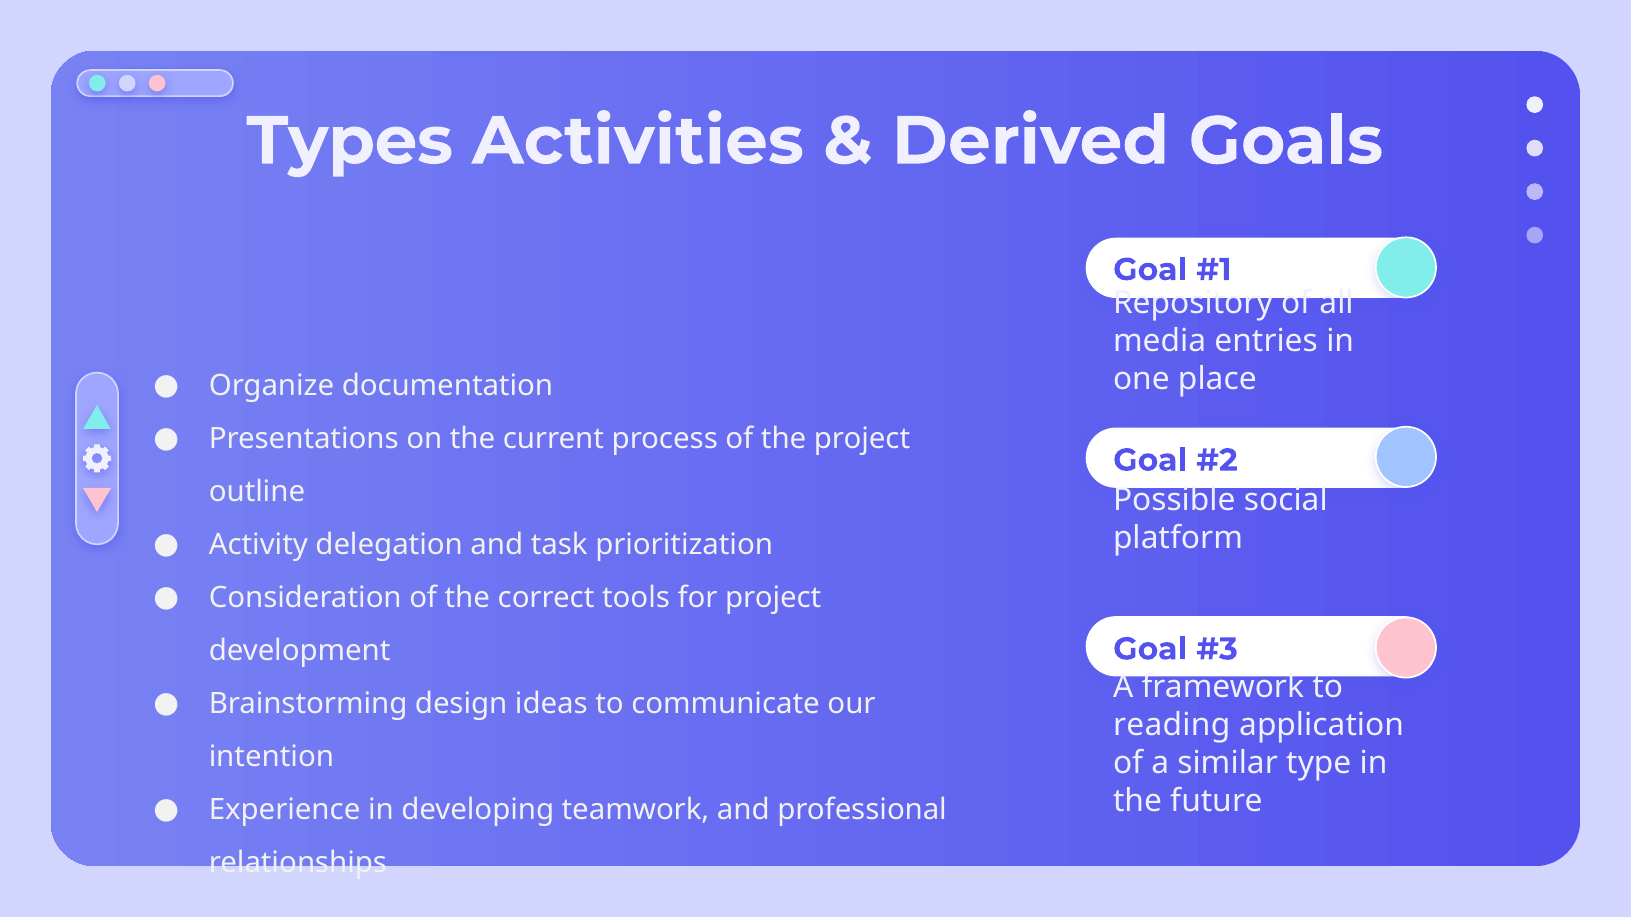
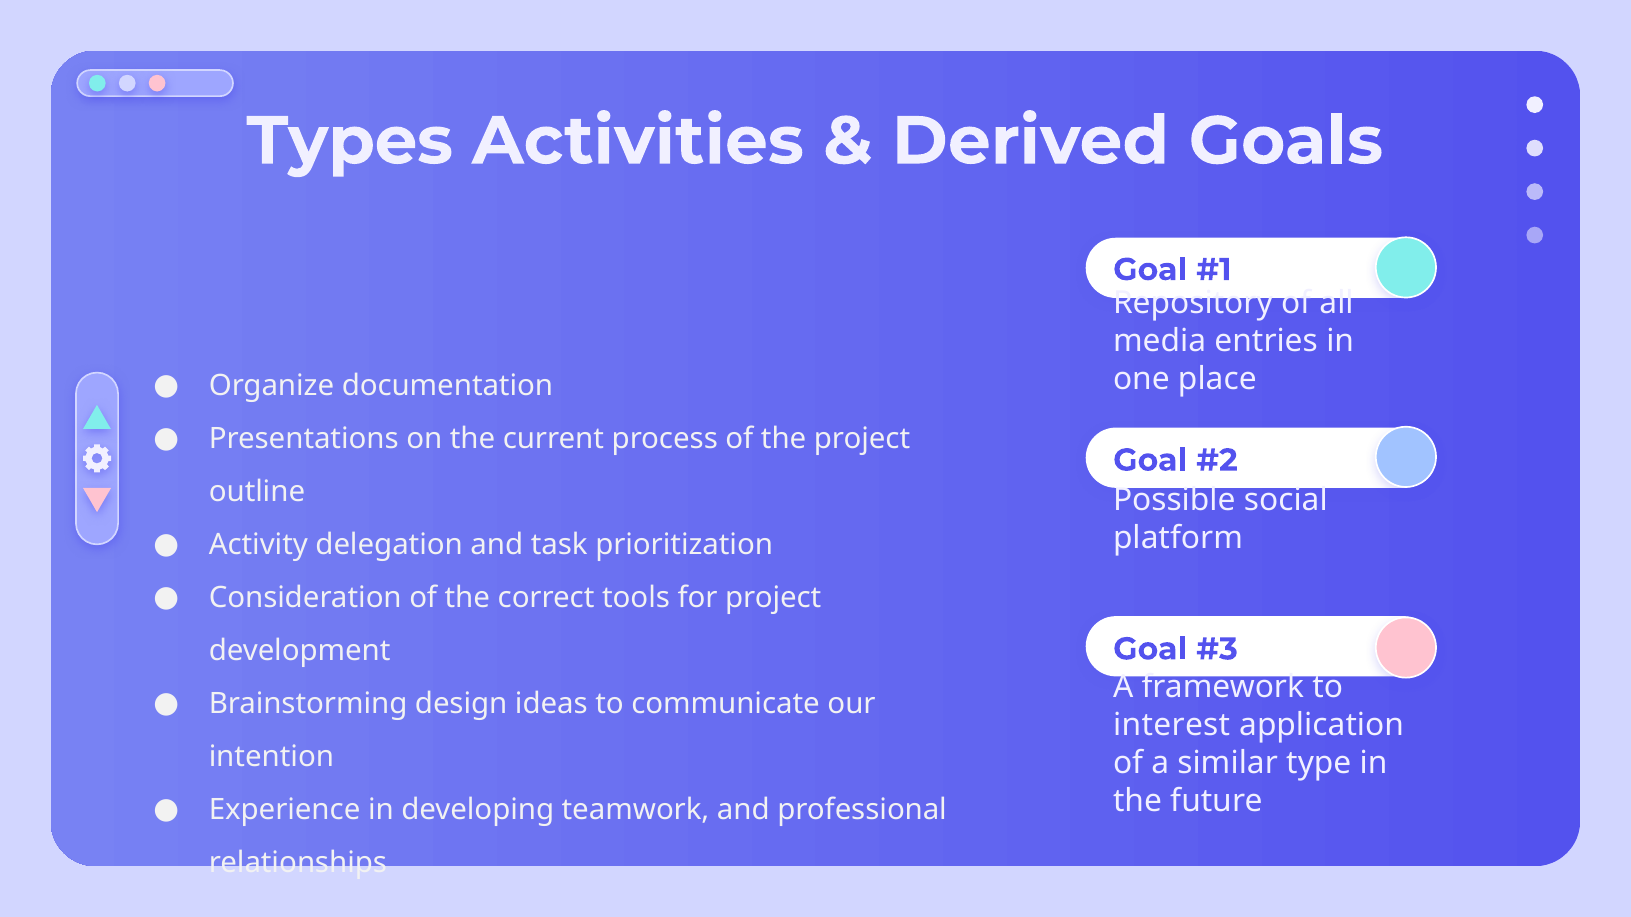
reading: reading -> interest (1172, 725)
